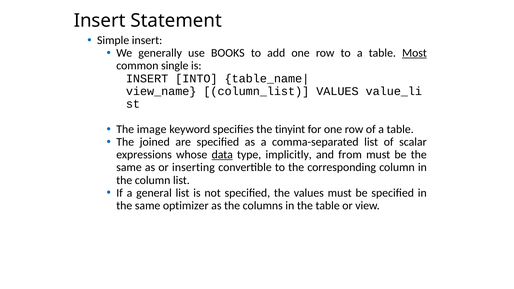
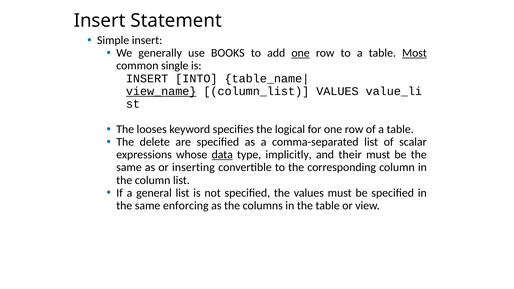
one underline: none -> present (301, 53)
view_name underline: none -> present (161, 91)
image: image -> looses (152, 129)
tinyint: tinyint -> logical (290, 129)
joined: joined -> delete (155, 142)
from: from -> their (350, 155)
optimizer: optimizer -> enforcing (186, 206)
